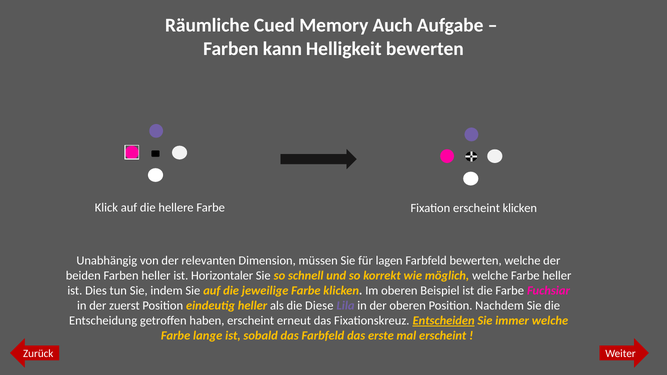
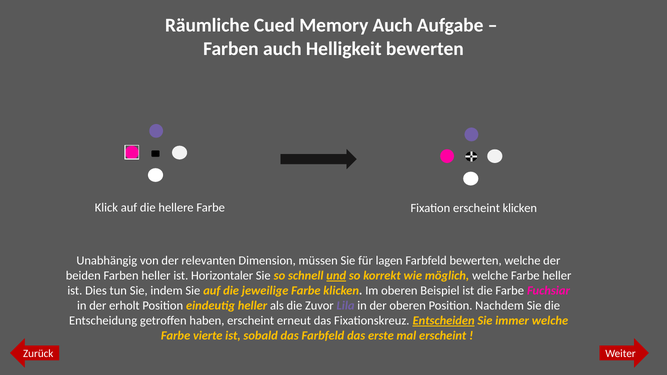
Farben kann: kann -> auch (282, 49)
und underline: none -> present (336, 276)
zuerst: zuerst -> erholt (124, 306)
Diese: Diese -> Zuvor (319, 306)
lange: lange -> vierte (208, 336)
